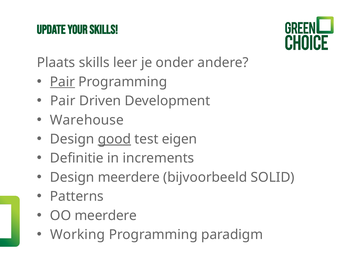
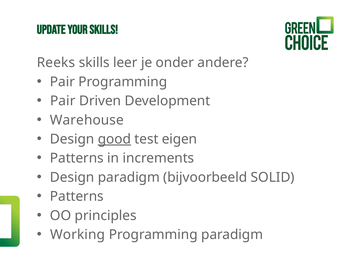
Plaats: Plaats -> Reeks (56, 63)
Pair underline: present -> none (62, 82)
Definitie: Definitie -> Patterns (77, 158)
Design meerdere: meerdere -> paradigm (129, 177)
OO meerdere: meerdere -> principles (106, 215)
